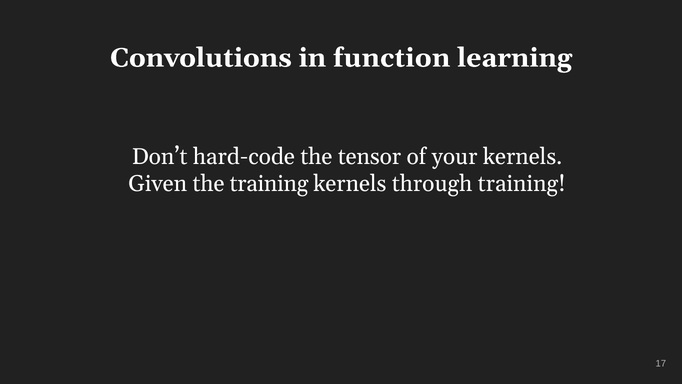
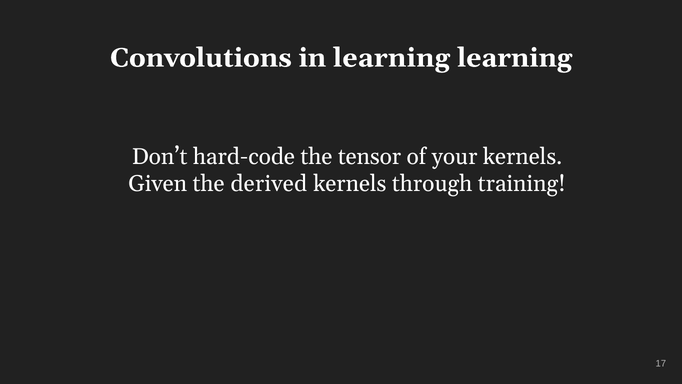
in function: function -> learning (391, 58)
the training: training -> derived (269, 184)
